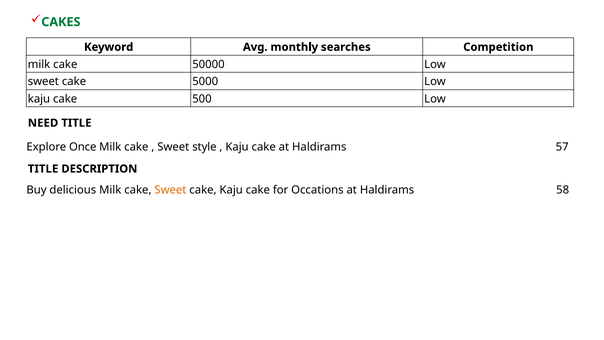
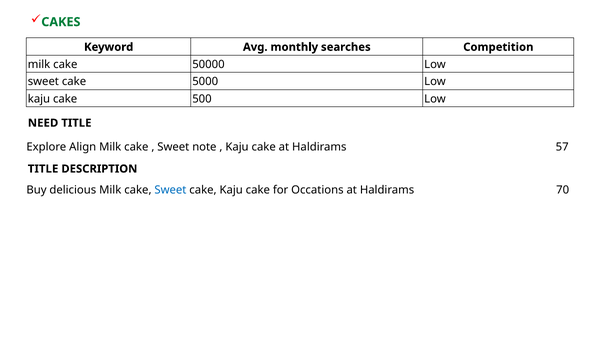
Once: Once -> Align (83, 147)
style: style -> note (204, 147)
Sweet colour: orange -> blue (170, 190)
58: 58 -> 70 (563, 190)
